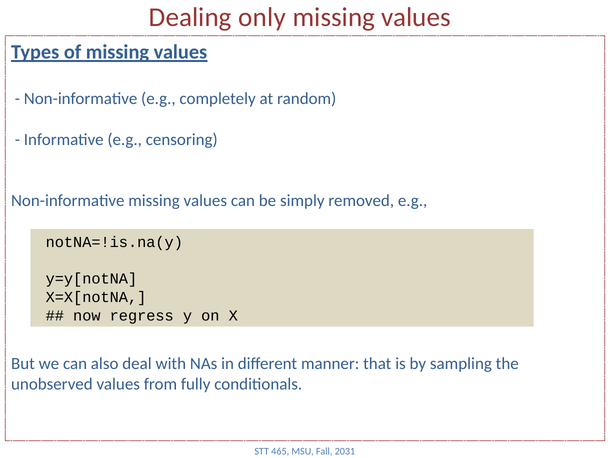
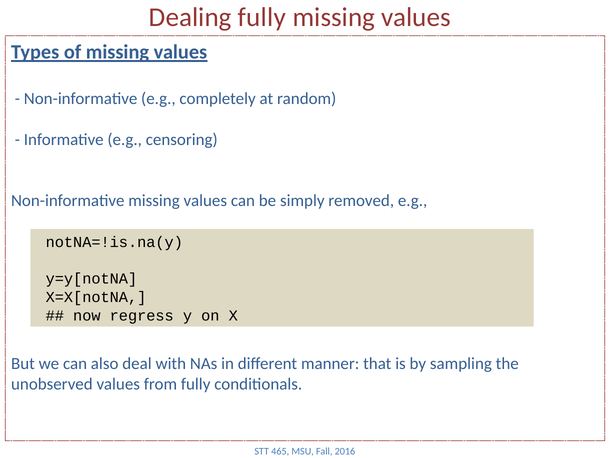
Dealing only: only -> fully (262, 17)
2031: 2031 -> 2016 (345, 451)
